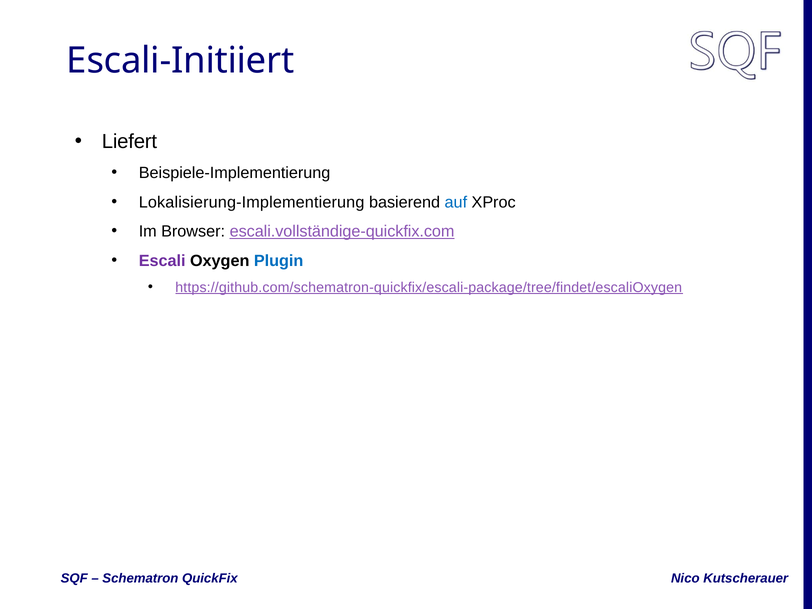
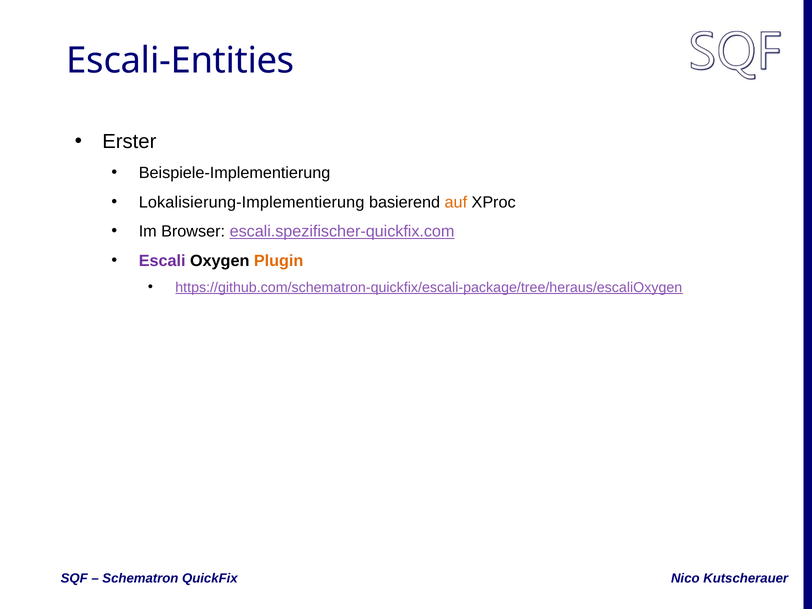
Escali-Initiiert: Escali-Initiiert -> Escali-Entities (180, 61)
Liefert: Liefert -> Erster (129, 142)
auf colour: blue -> orange (456, 202)
escali.vollständige-quickfix.com: escali.vollständige-quickfix.com -> escali.spezifischer-quickfix.com (342, 231)
Plugin colour: blue -> orange (279, 261)
https://github.com/schematron-quickfix/escali-package/tree/findet/escaliOxygen: https://github.com/schematron-quickfix/escali-package/tree/findet/escaliOxygen -> https://github.com/schematron-quickfix/escali-package/tree/heraus/escaliOxygen (429, 287)
